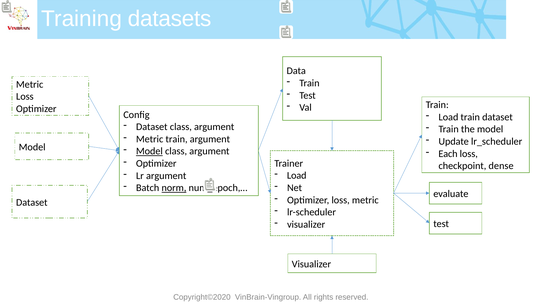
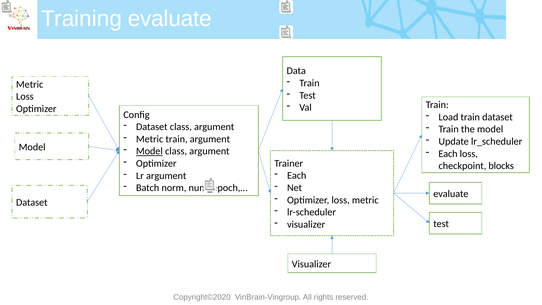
Training datasets: datasets -> evaluate (170, 19)
dense: dense -> blocks (501, 166)
Load: Load -> Each (297, 176)
norm underline: present -> none (174, 188)
